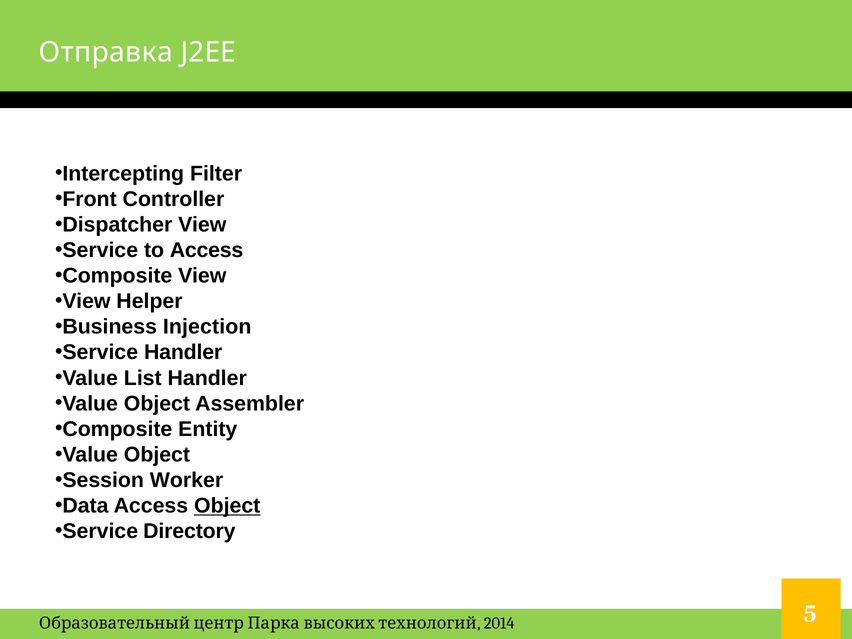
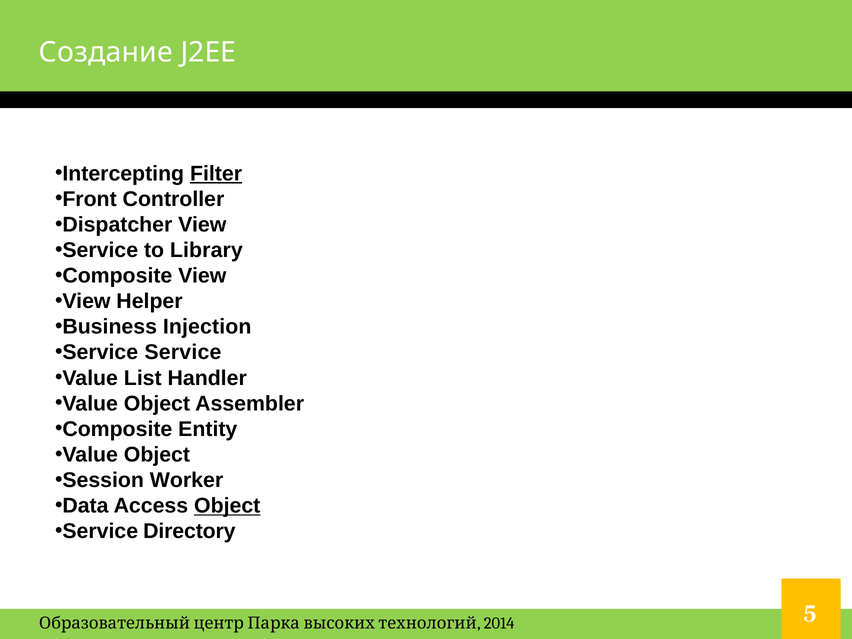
Отправка: Отправка -> Создание (106, 52)
Filter underline: none -> present (216, 174)
to Access: Access -> Library (206, 250)
Service Handler: Handler -> Service (183, 352)
